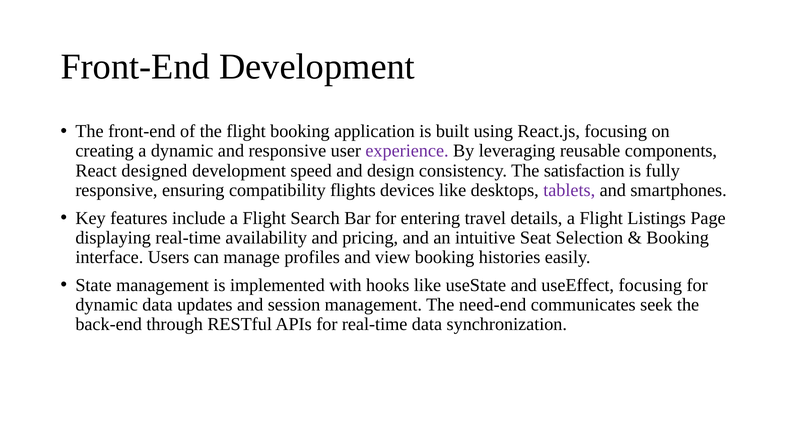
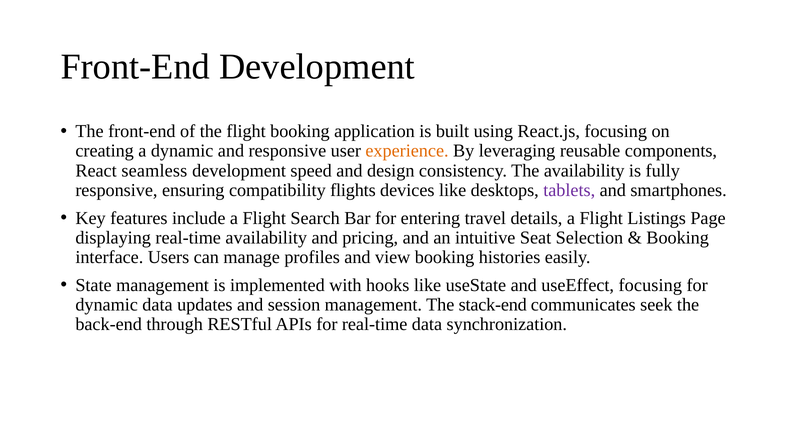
experience colour: purple -> orange (407, 151)
designed: designed -> seamless (154, 171)
The satisfaction: satisfaction -> availability (584, 171)
need-end: need-end -> stack-end (493, 305)
